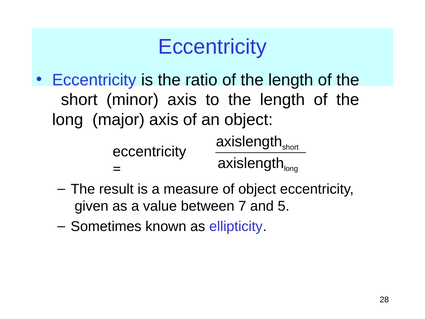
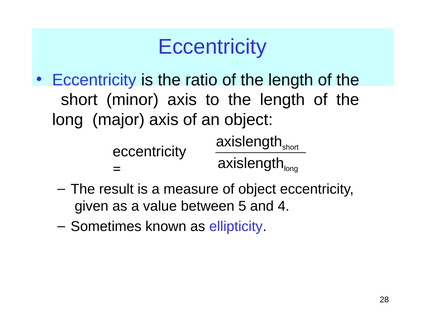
7: 7 -> 5 (242, 206)
5: 5 -> 4 (284, 206)
